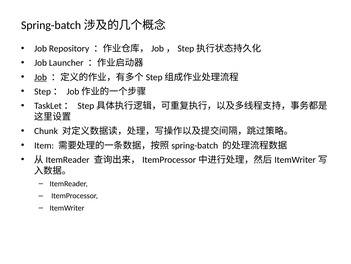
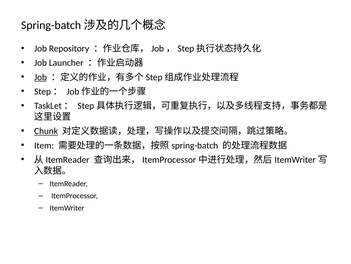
Chunk underline: none -> present (46, 131)
